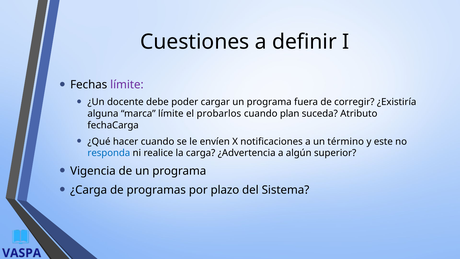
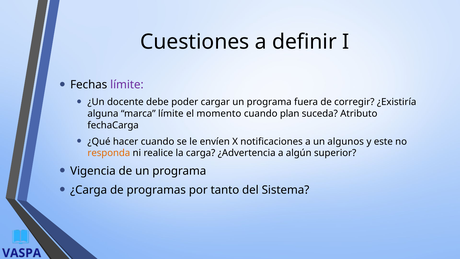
probarlos: probarlos -> momento (219, 114)
término: término -> algunos (346, 141)
responda colour: blue -> orange (109, 153)
plazo: plazo -> tanto (225, 190)
